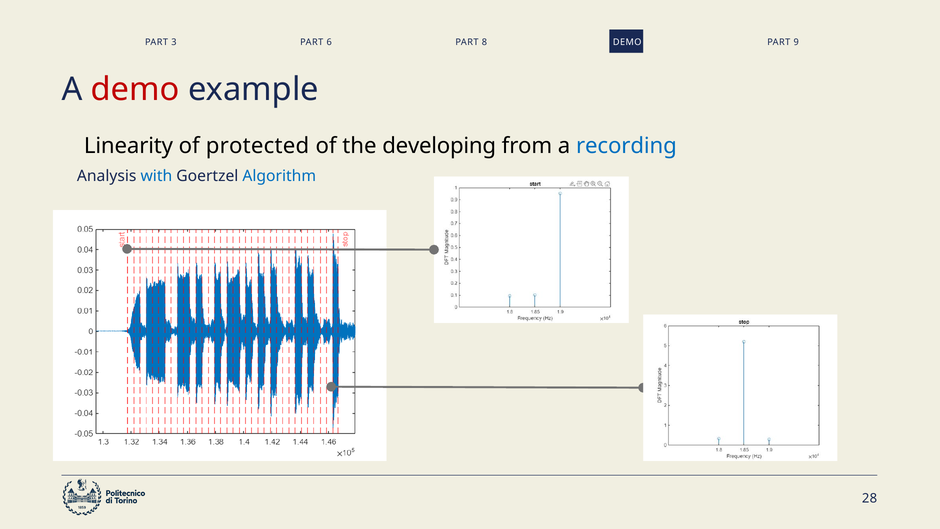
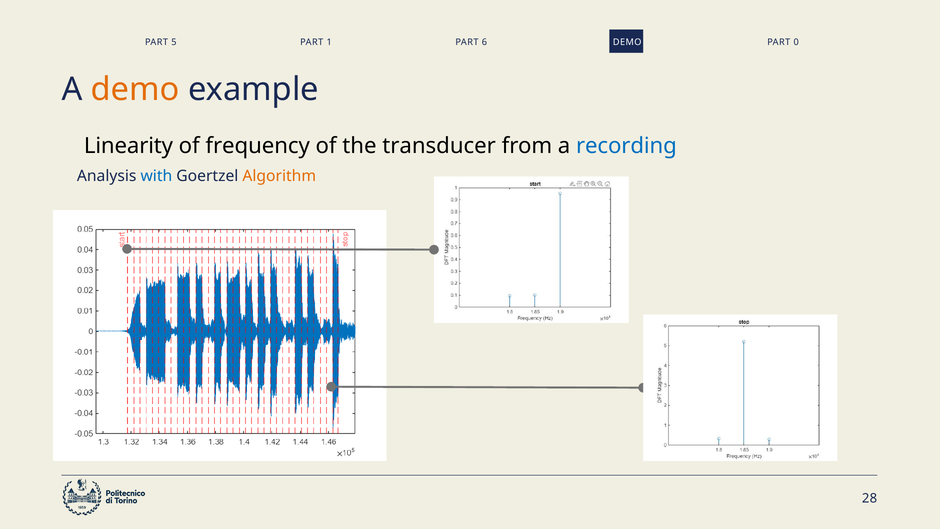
3: 3 -> 5 (174, 42)
6: 6 -> 1 (329, 42)
8: 8 -> 6 (484, 42)
9: 9 -> 0 (796, 42)
demo colour: red -> orange (135, 89)
protected: protected -> frequency (258, 146)
developing: developing -> transducer (439, 146)
Algorithm colour: blue -> orange (279, 176)
